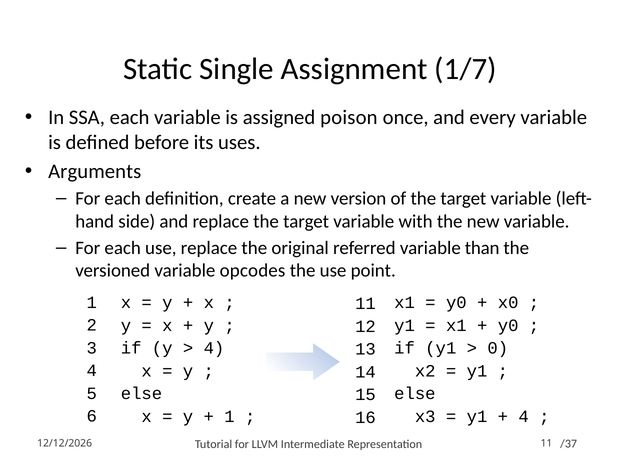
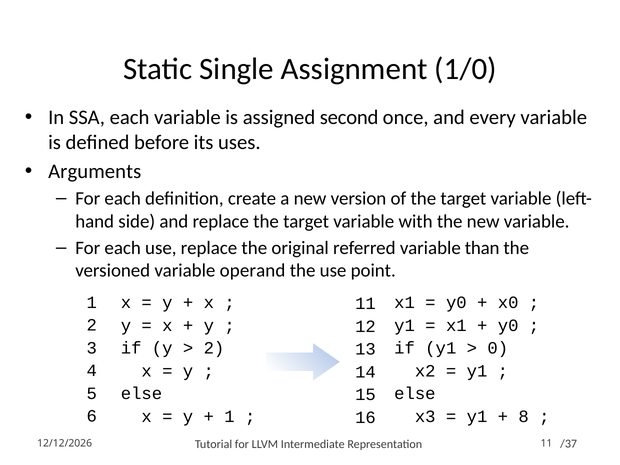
1/7: 1/7 -> 1/0 (466, 69)
poison: poison -> second (349, 118)
opcodes: opcodes -> operand (253, 271)
4: 4 -> 2 (214, 348)
4: 4 -> 8 (524, 416)
